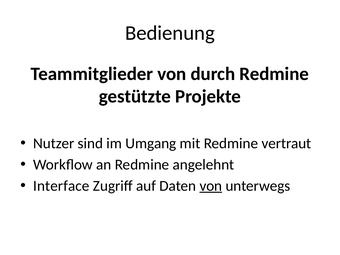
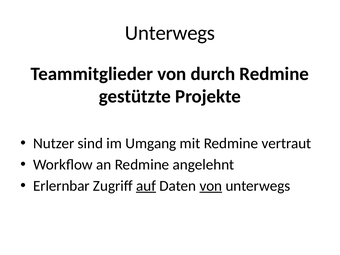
Bedienung: Bedienung -> Unterwegs (170, 33)
Interface: Interface -> Erlernbar (61, 186)
auf underline: none -> present (146, 186)
